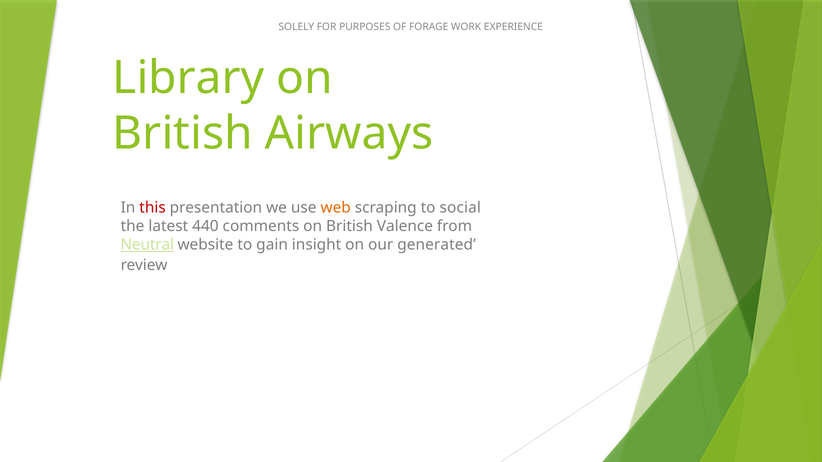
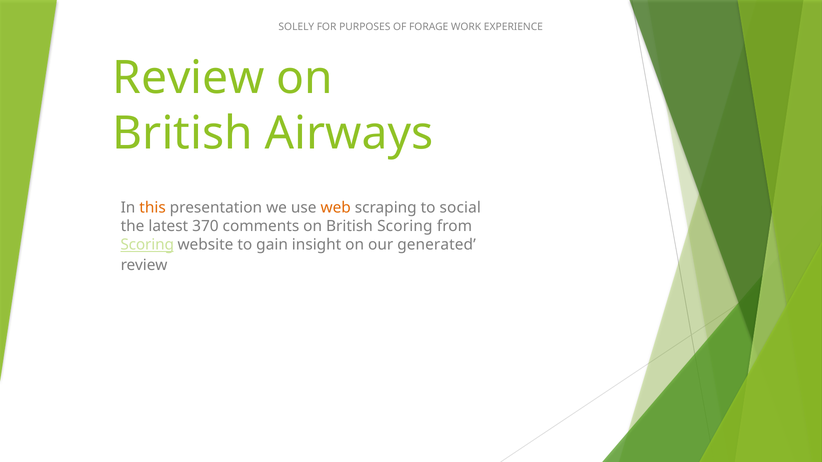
Library: Library -> Review (188, 78)
this colour: red -> orange (153, 208)
440: 440 -> 370 (205, 226)
British Valence: Valence -> Scoring (405, 226)
Neutral: Neutral -> Scoring (147, 245)
